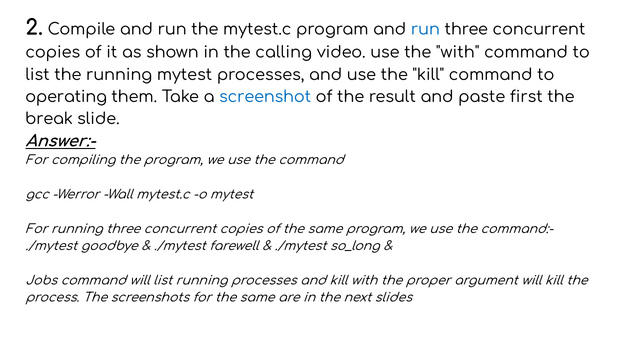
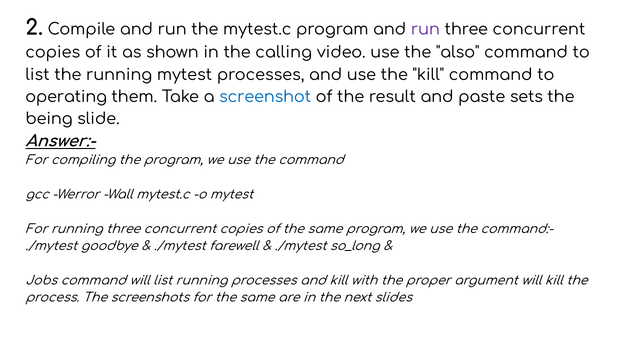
run colour: blue -> purple (425, 29)
the with: with -> also (458, 53)
first: first -> sets (526, 97)
break: break -> being (49, 119)
